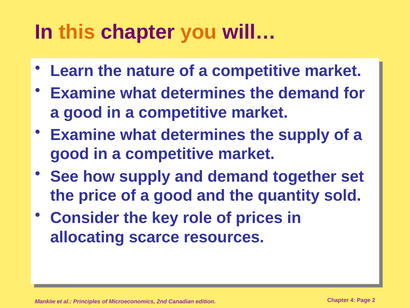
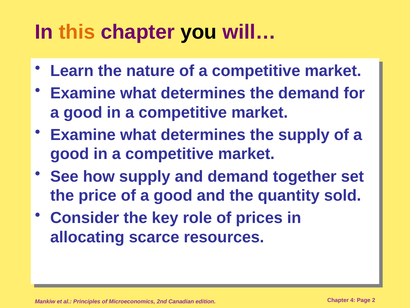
you colour: orange -> black (199, 32)
